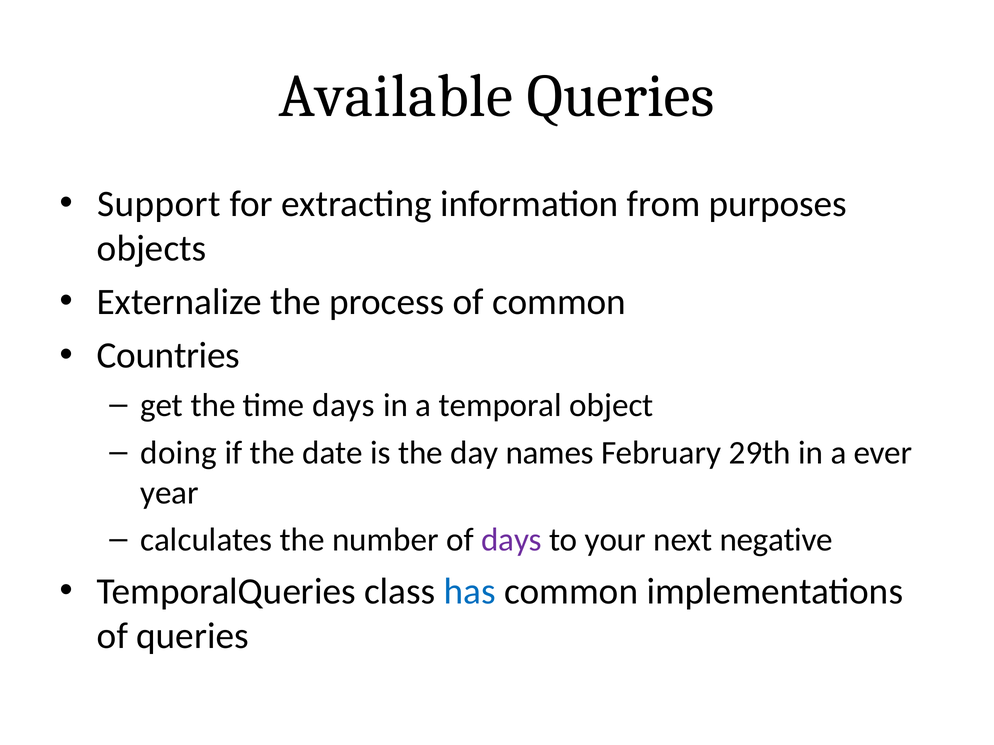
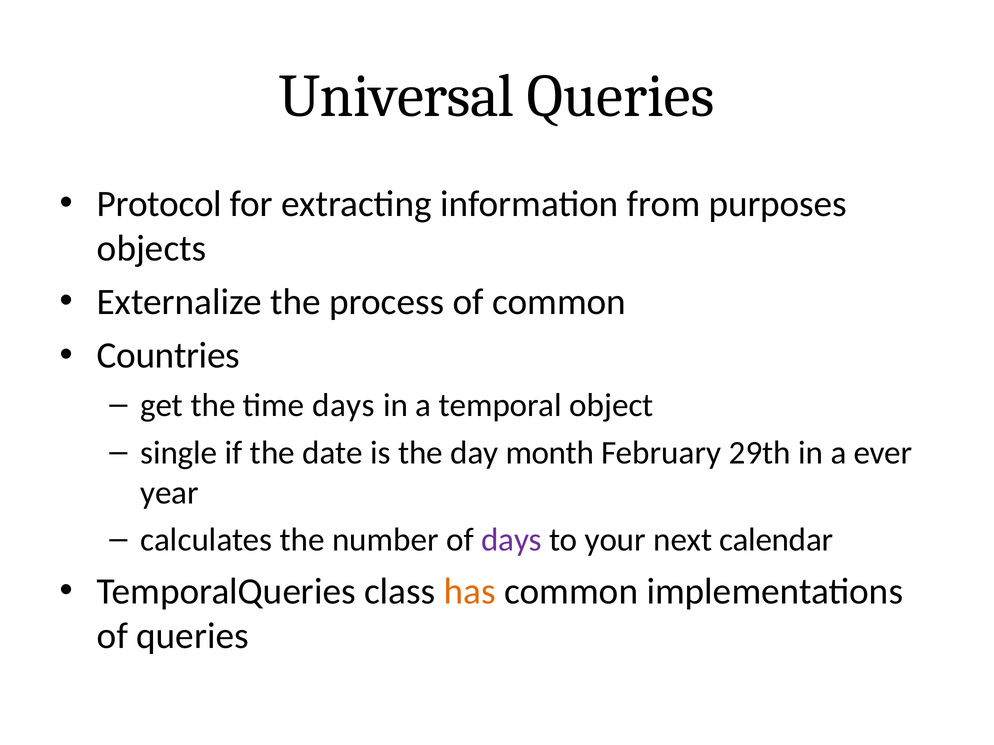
Available: Available -> Universal (397, 96)
Support: Support -> Protocol (159, 204)
doing: doing -> single (179, 453)
names: names -> month (550, 453)
negative: negative -> calendar (776, 540)
has colour: blue -> orange (470, 592)
